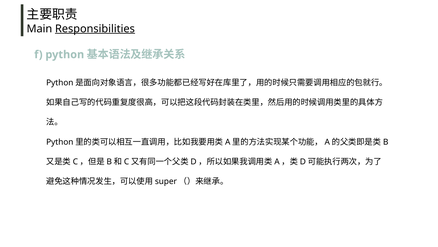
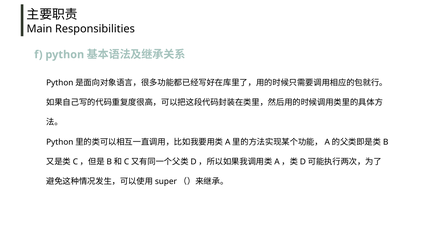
Responsibilities underline: present -> none (95, 29)
